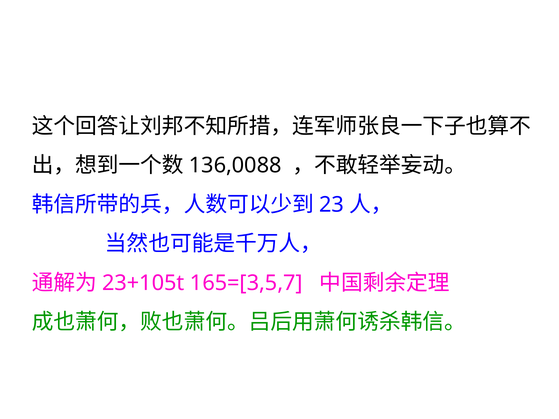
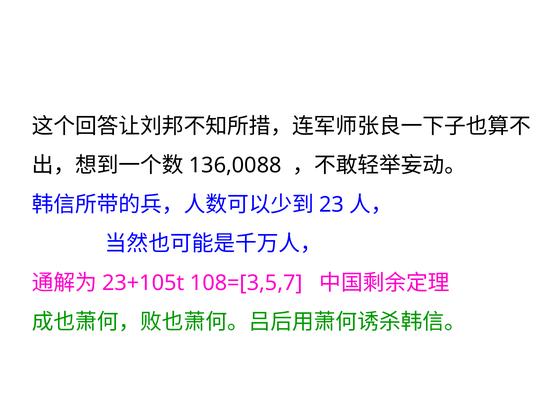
165=[3,5,7: 165=[3,5,7 -> 108=[3,5,7 (246, 283)
